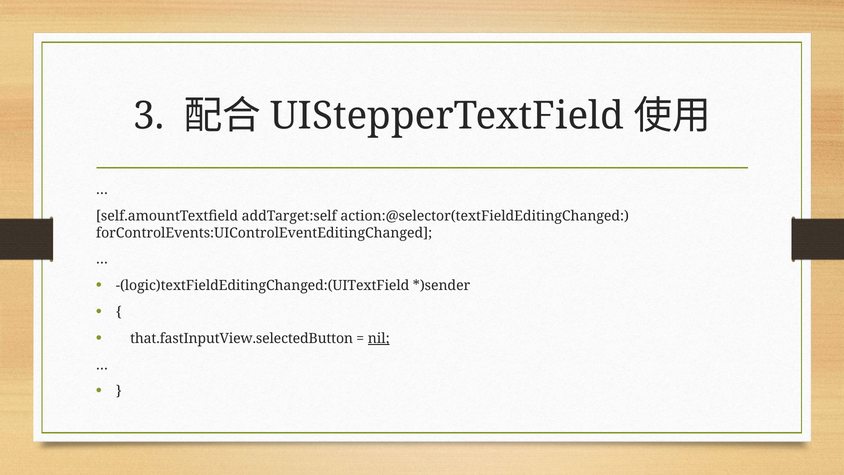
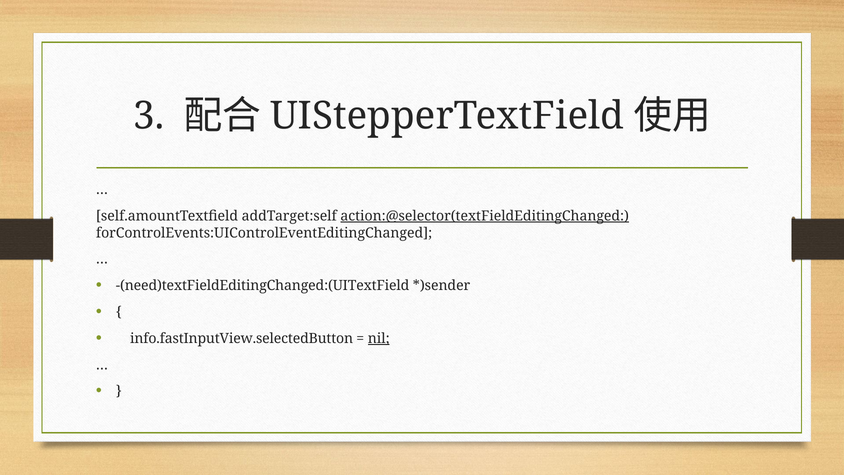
action:@selector(textFieldEditingChanged underline: none -> present (485, 216)
-(logic)textFieldEditingChanged:(UITextField: -(logic)textFieldEditingChanged:(UITextField -> -(need)textFieldEditingChanged:(UITextField (263, 286)
that.fastInputView.selectedButton: that.fastInputView.selectedButton -> info.fastInputView.selectedButton (242, 338)
